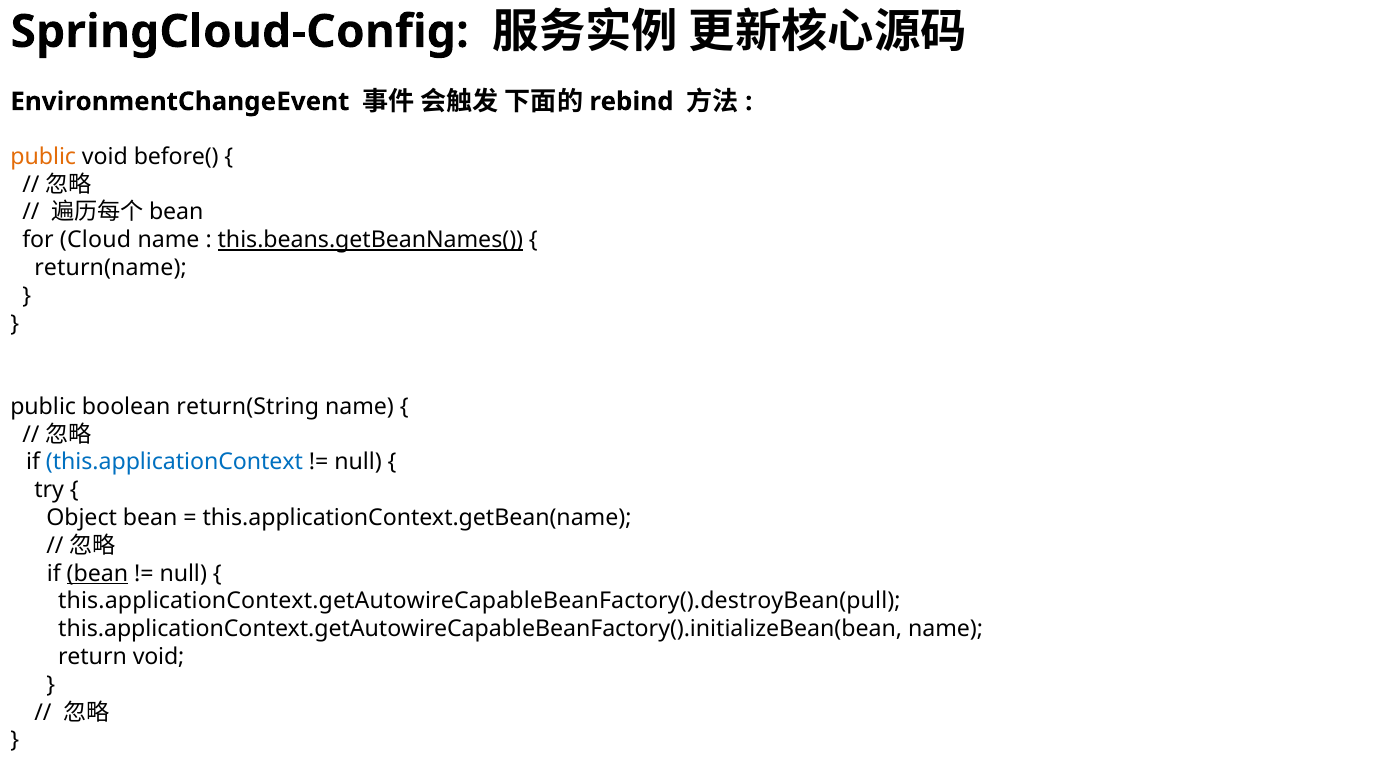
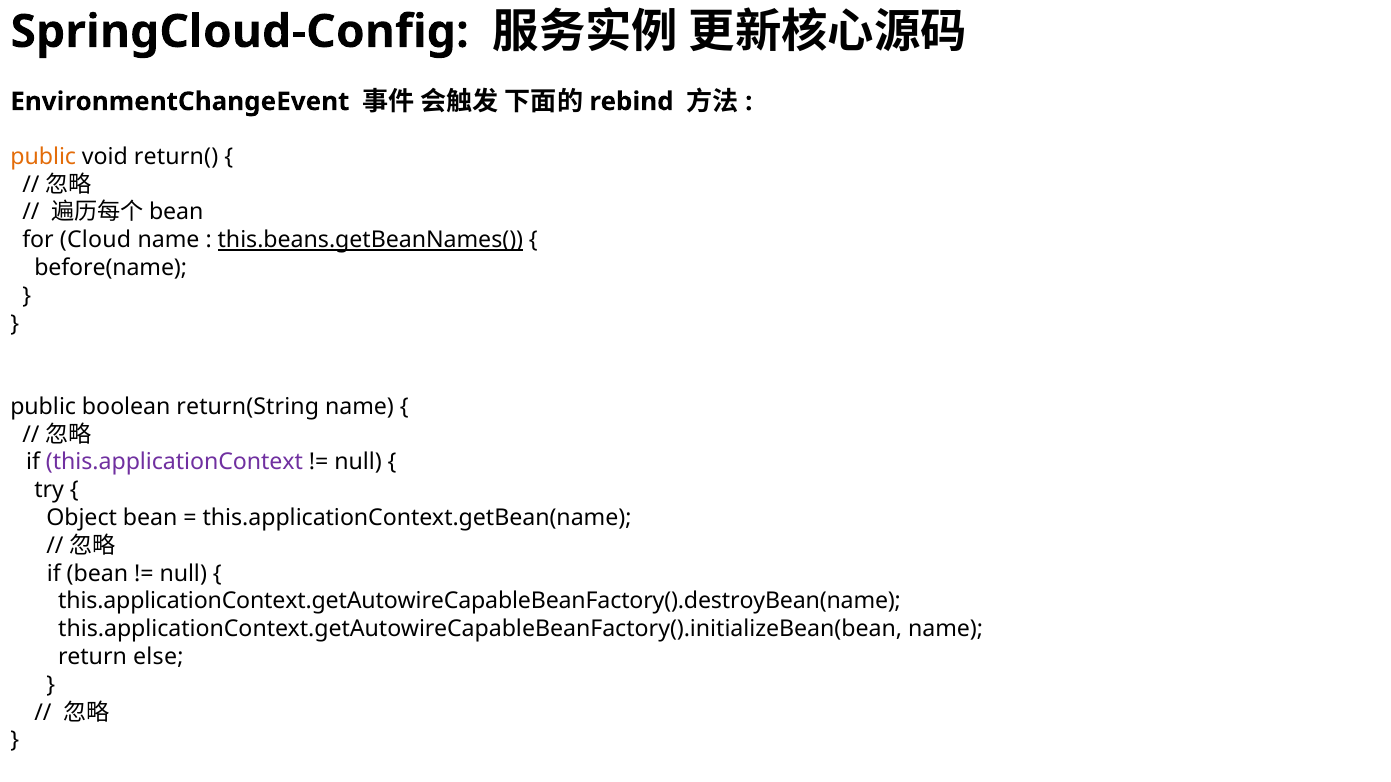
before(: before( -> return( (176, 157)
return(name: return(name -> before(name (111, 268)
this.applicationContext colour: blue -> purple (175, 463)
bean underline: present -> none (97, 574)
this.applicationContext.getAutowireCapableBeanFactory().destroyBean(pull: this.applicationContext.getAutowireCapableBeanFactory().destroyBean(pull -> this.applicationContext.getAutowireCapableBeanFactory().destroyBean(name (480, 602)
return void: void -> else (158, 657)
